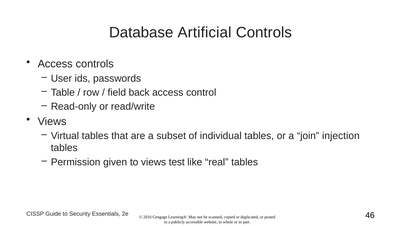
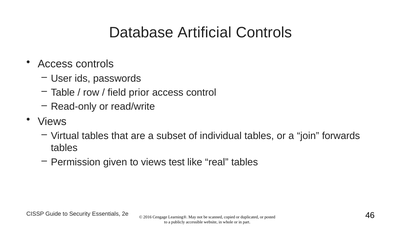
back: back -> prior (139, 92)
injection: injection -> forwards (341, 136)
